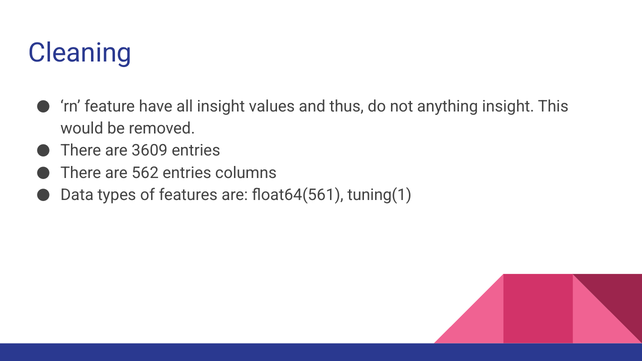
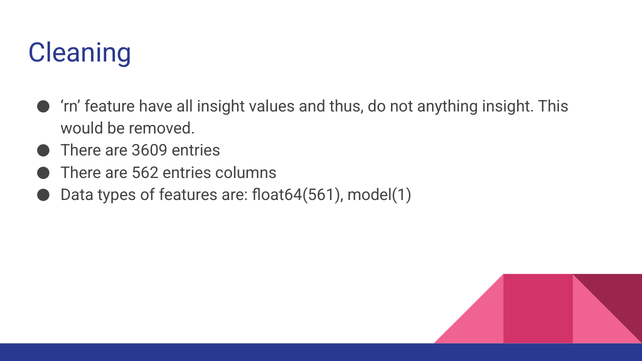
tuning(1: tuning(1 -> model(1 (380, 195)
